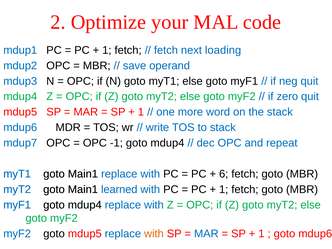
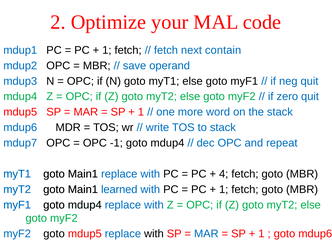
loading: loading -> contain (223, 50)
6: 6 -> 4 (224, 174)
with colour: orange -> black (154, 234)
